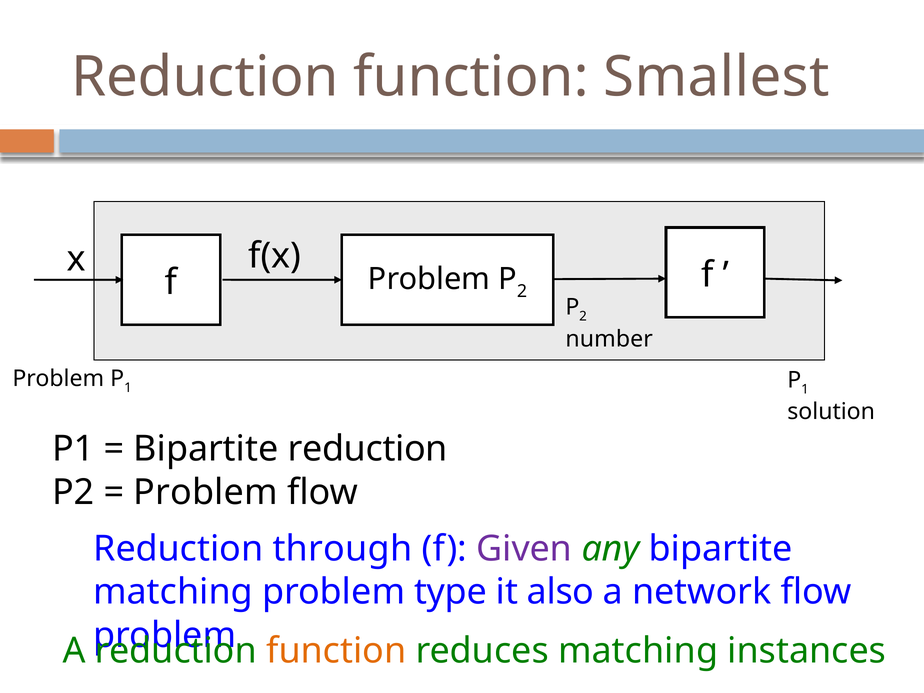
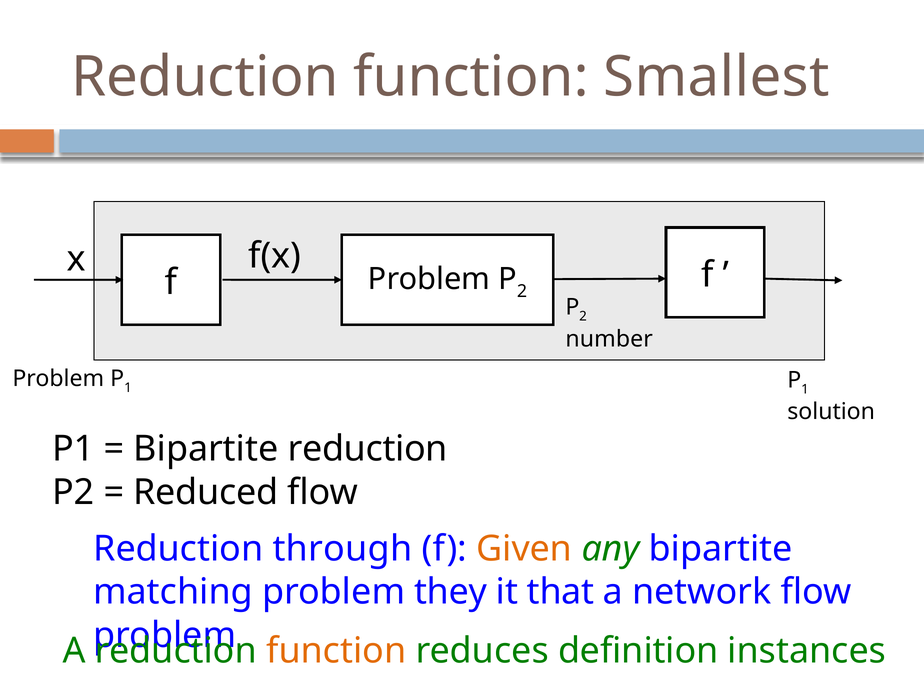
Problem: Problem -> Reduced (206, 492)
Given colour: purple -> orange (524, 549)
type: type -> they (451, 592)
also: also -> that (561, 592)
reduces matching: matching -> definition (638, 651)
